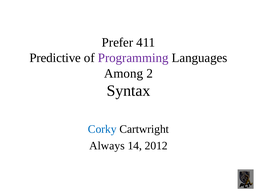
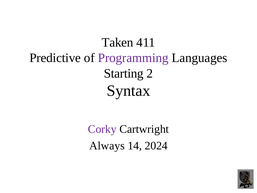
Prefer: Prefer -> Taken (118, 42)
Among: Among -> Starting (124, 73)
Corky colour: blue -> purple (102, 129)
2012: 2012 -> 2024 (156, 145)
